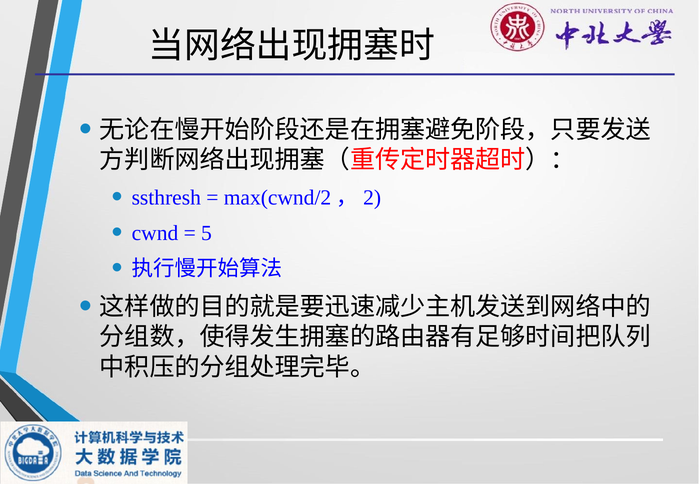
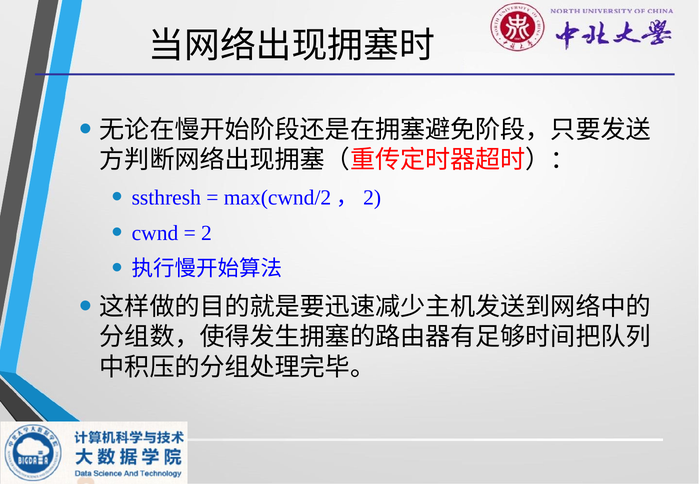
5: 5 -> 2 (206, 233)
